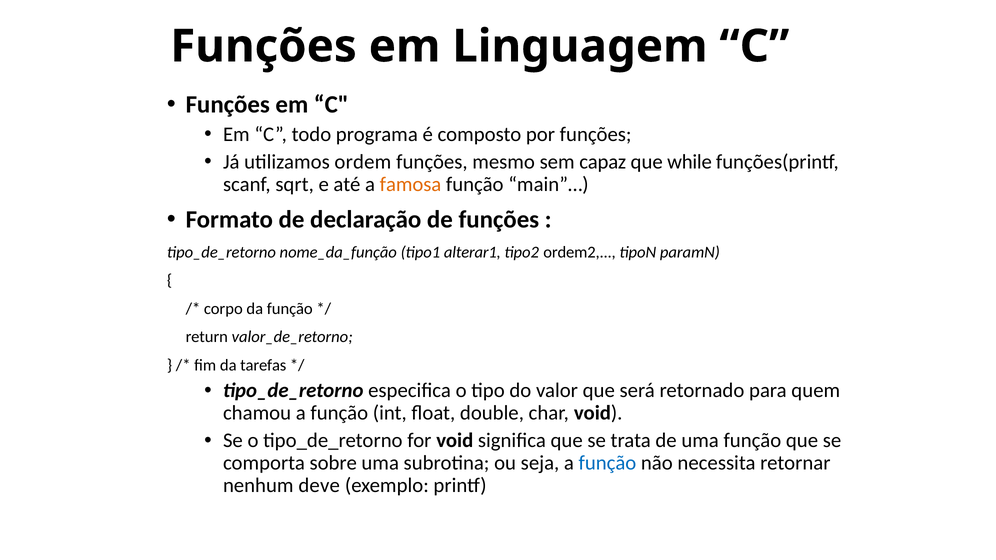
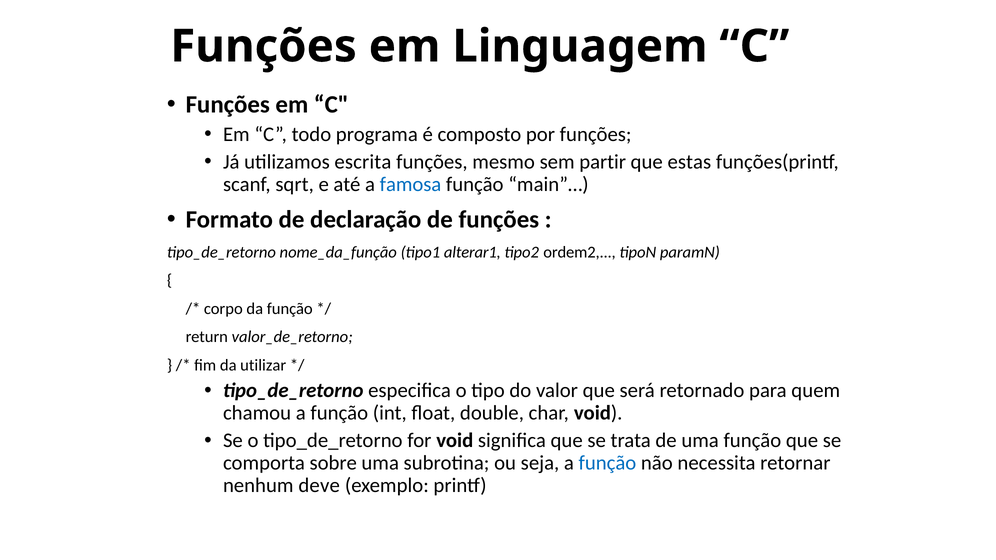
ordem: ordem -> escrita (363, 162)
capaz: capaz -> partir (603, 162)
while: while -> estas (689, 162)
famosa colour: orange -> blue (411, 184)
tarefas: tarefas -> utilizar (263, 365)
